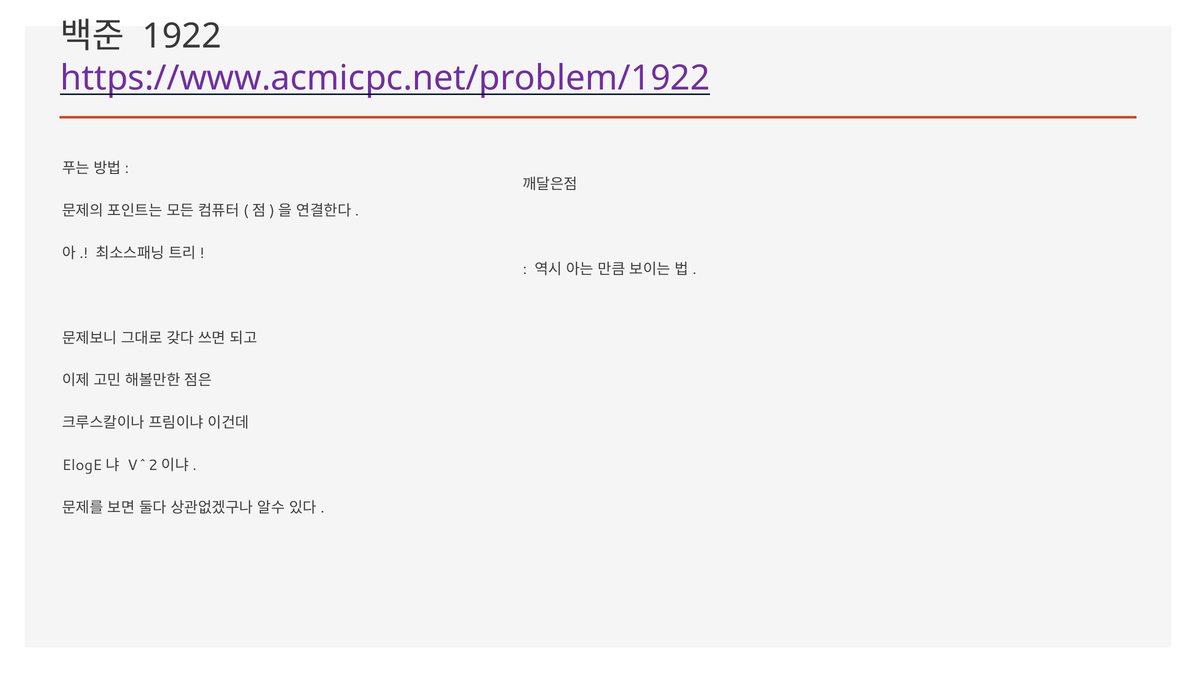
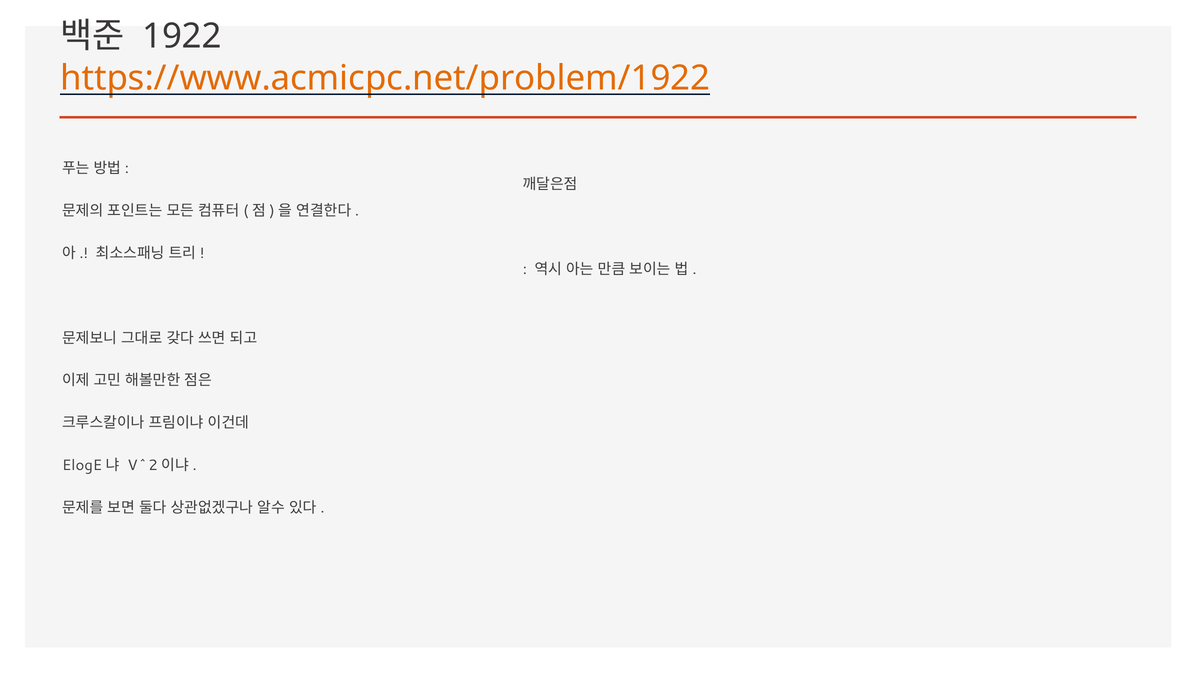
https://www.acmicpc.net/problem/1922 colour: purple -> orange (385, 78)
